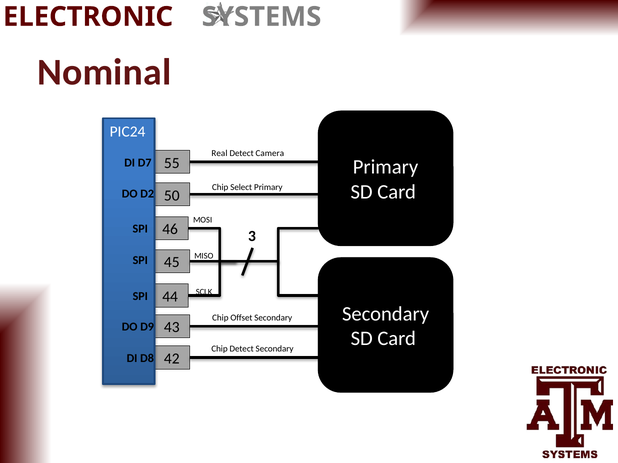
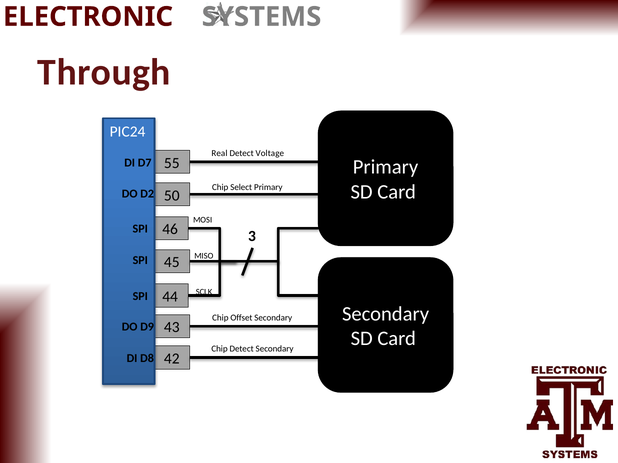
Nominal: Nominal -> Through (104, 72)
Camera: Camera -> Voltage (270, 153)
